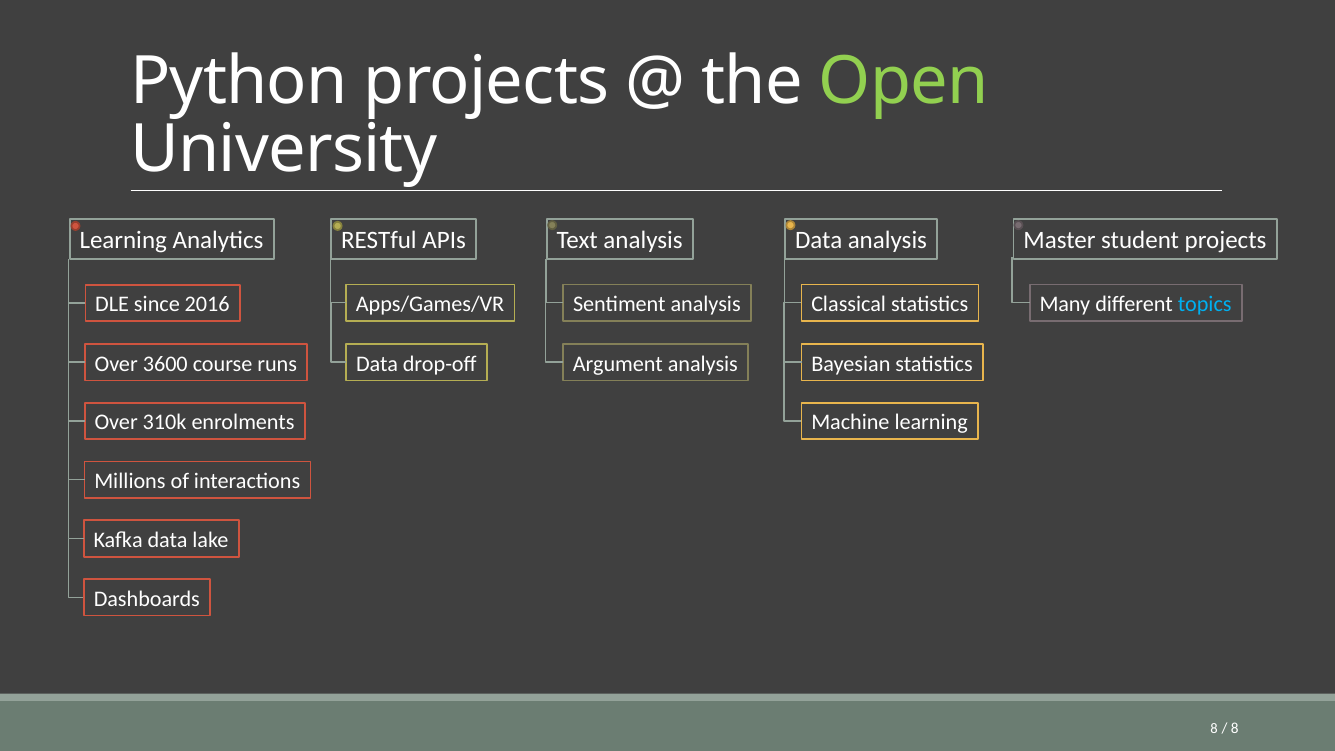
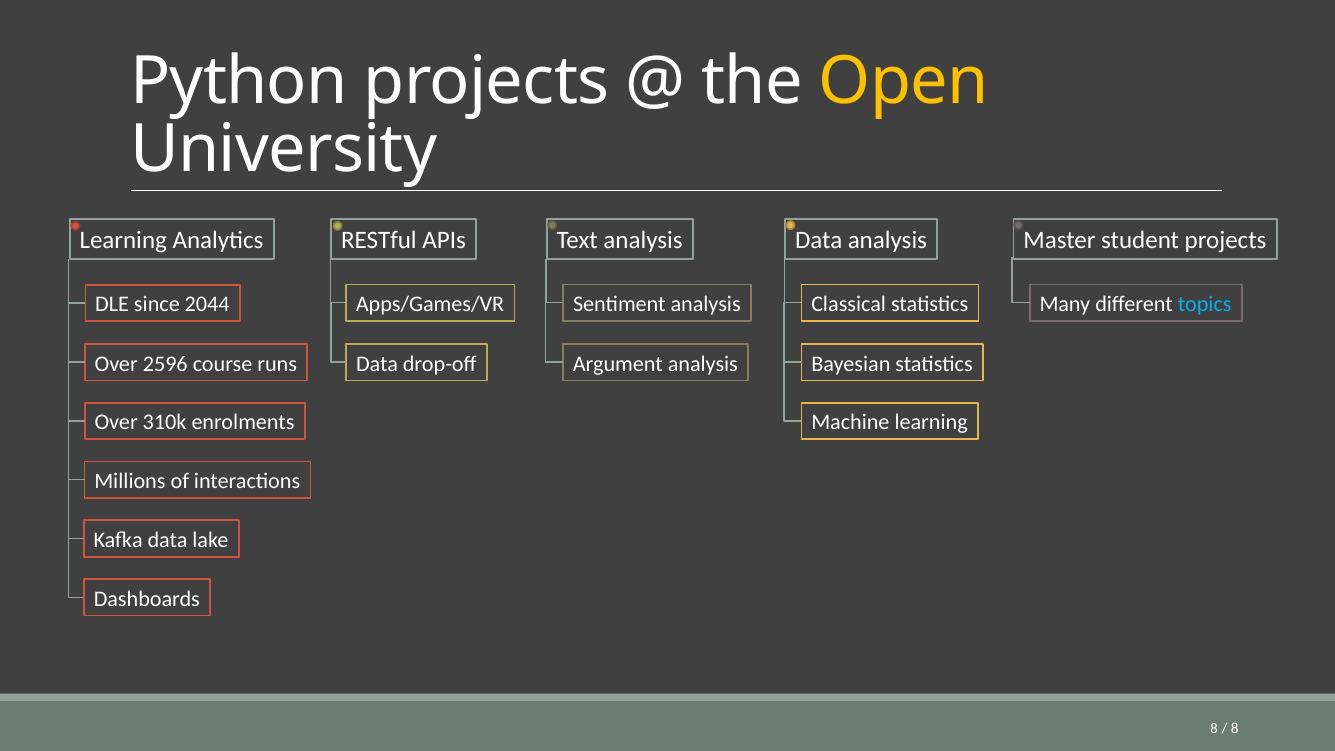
Open colour: light green -> yellow (904, 81)
2016: 2016 -> 2044 (207, 305)
3600: 3600 -> 2596 (165, 364)
